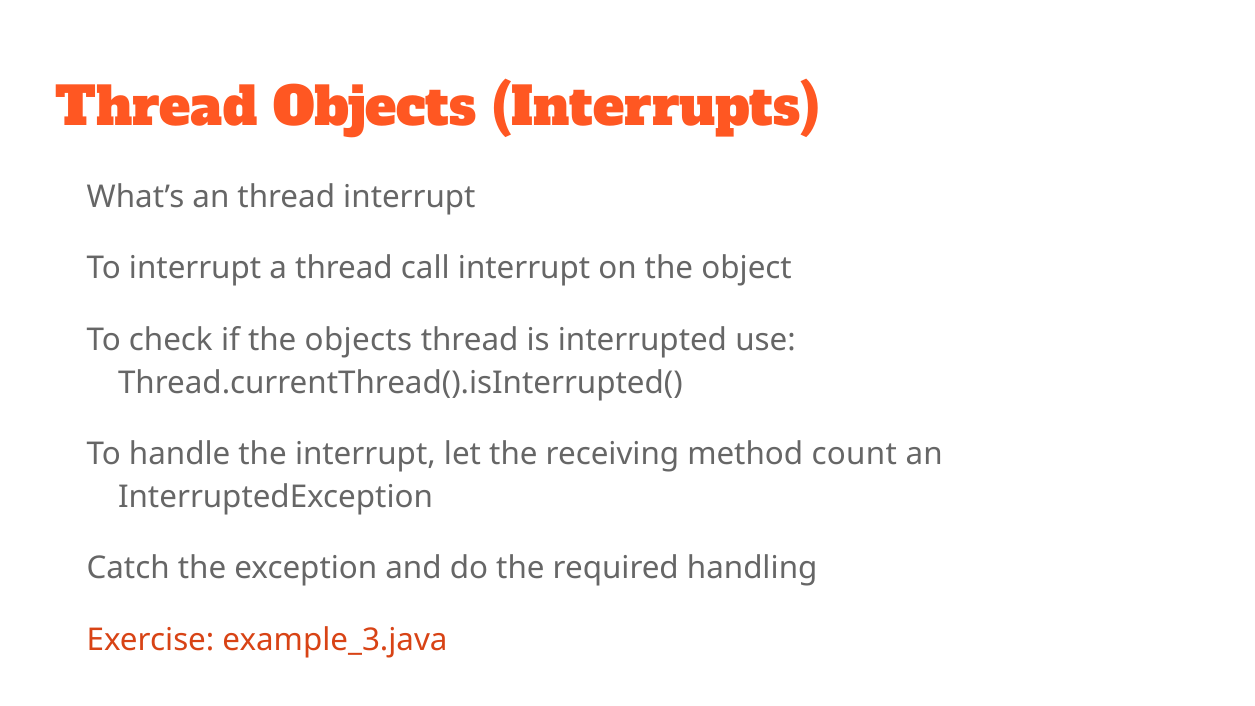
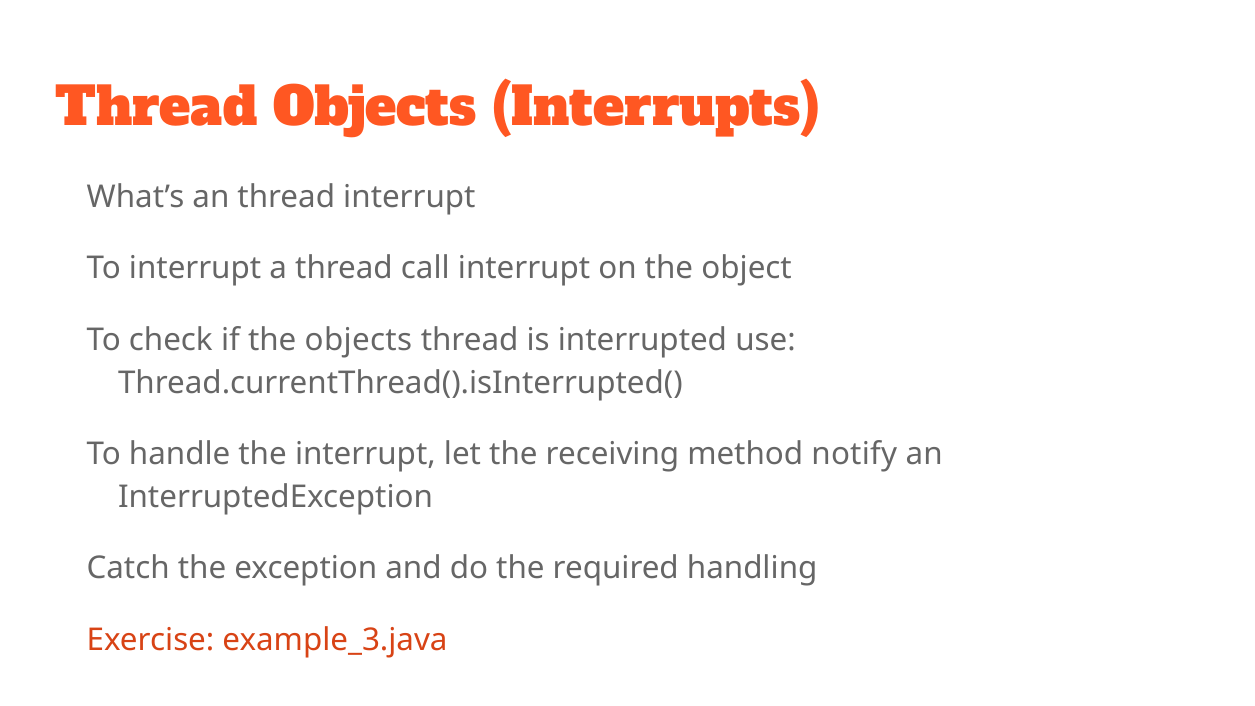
count: count -> notify (854, 454)
